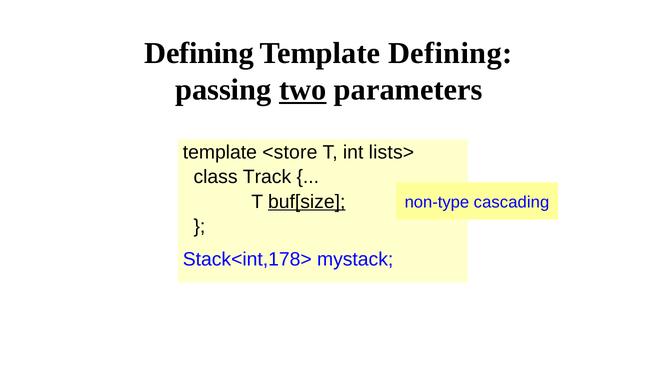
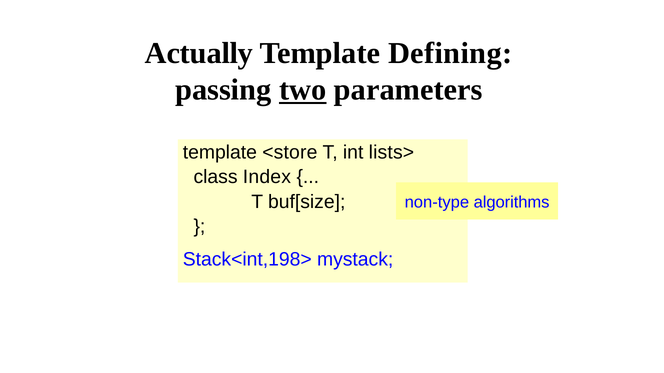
Defining: Defining -> Actually (199, 53)
Track: Track -> Index (267, 177)
buf[size underline: present -> none (307, 202)
cascading: cascading -> algorithms (512, 202)
Stack<int,178>: Stack<int,178> -> Stack<int,198> (247, 260)
